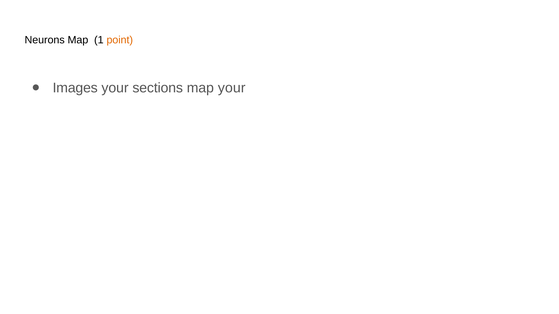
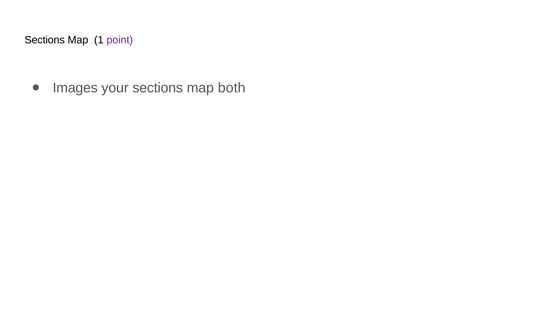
Neurons: Neurons -> Sections (45, 40)
point colour: orange -> purple (120, 40)
map your: your -> both (232, 88)
